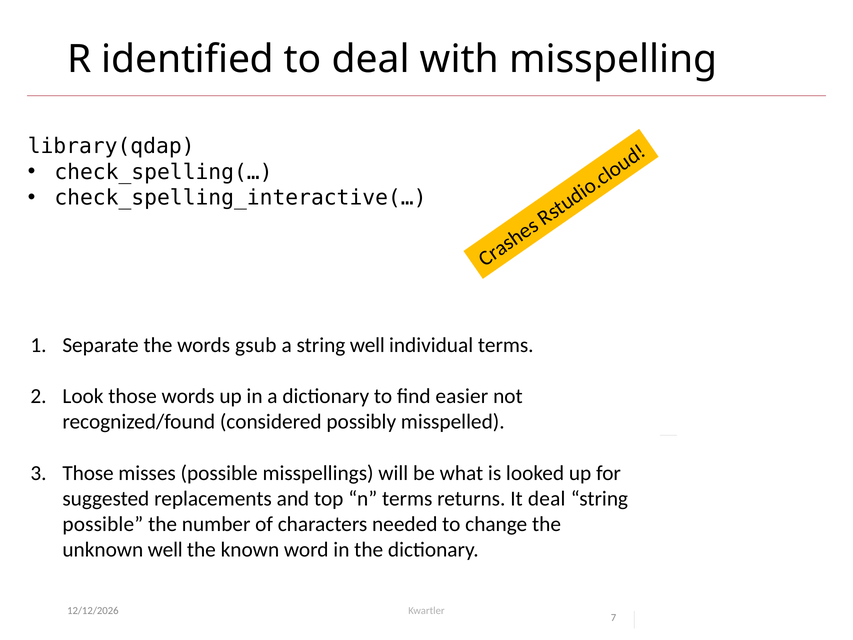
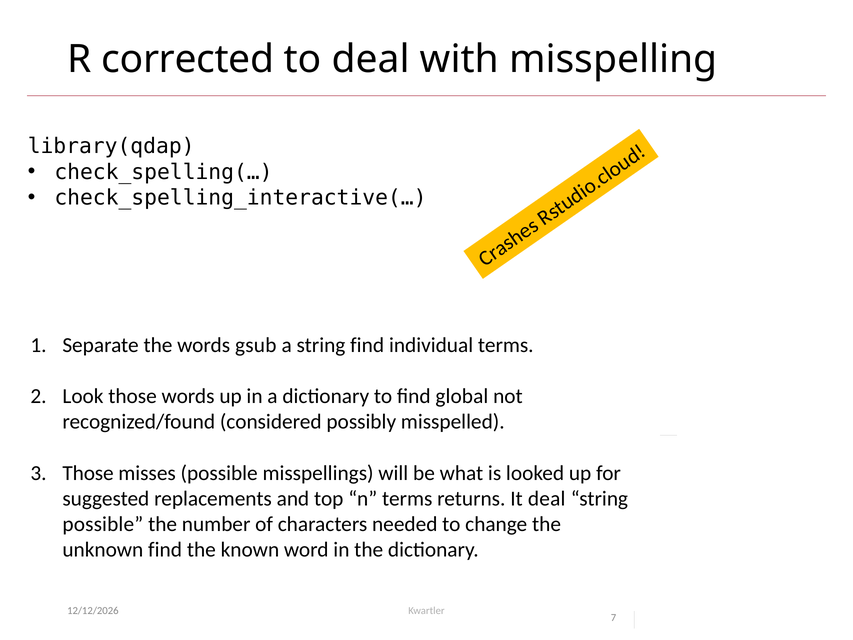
identified: identified -> corrected (188, 59)
string well: well -> find (367, 345)
easier: easier -> global (462, 396)
unknown well: well -> find (165, 550)
